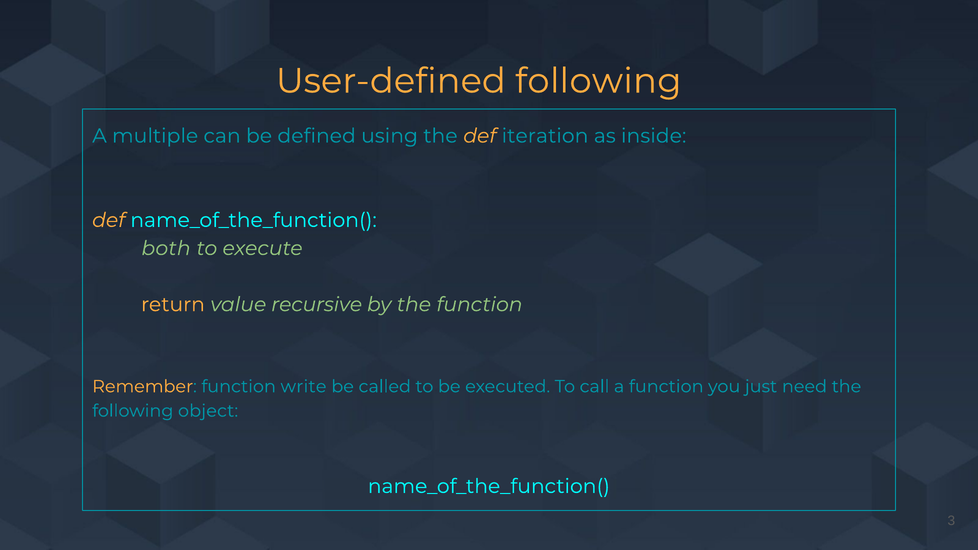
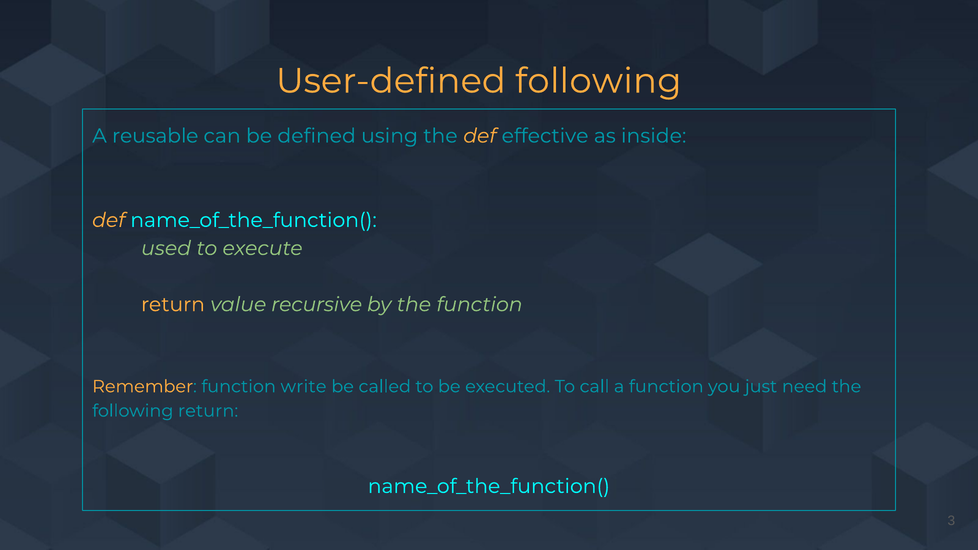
multiple: multiple -> reusable (155, 136)
iteration: iteration -> effective (545, 136)
both: both -> used (166, 248)
following object: object -> return (208, 411)
